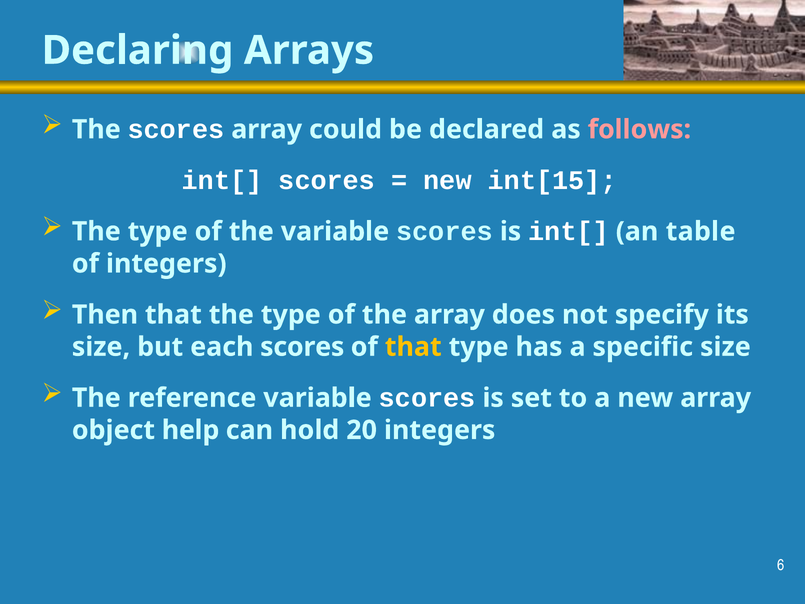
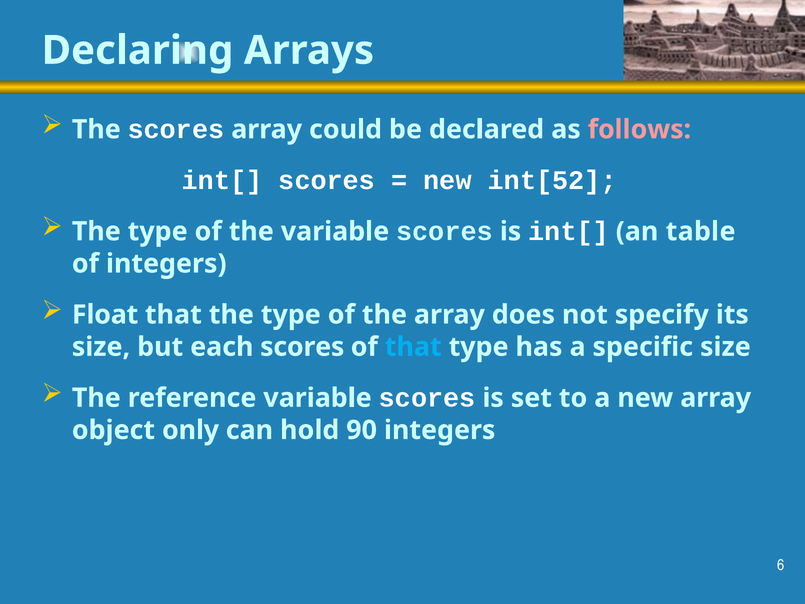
int[15: int[15 -> int[52 (552, 180)
Then: Then -> Float (105, 315)
that colour: yellow -> light blue (413, 347)
help: help -> only (191, 430)
20: 20 -> 90 (362, 430)
